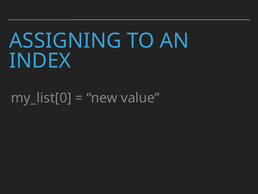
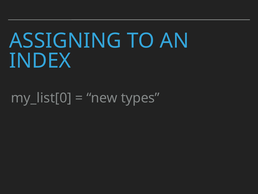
value: value -> types (140, 98)
